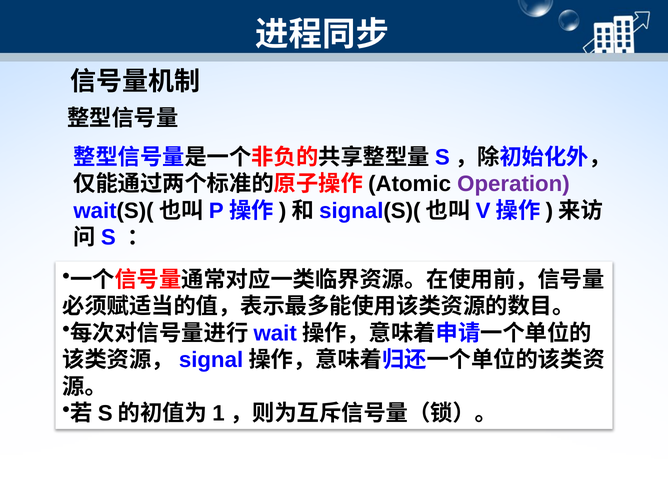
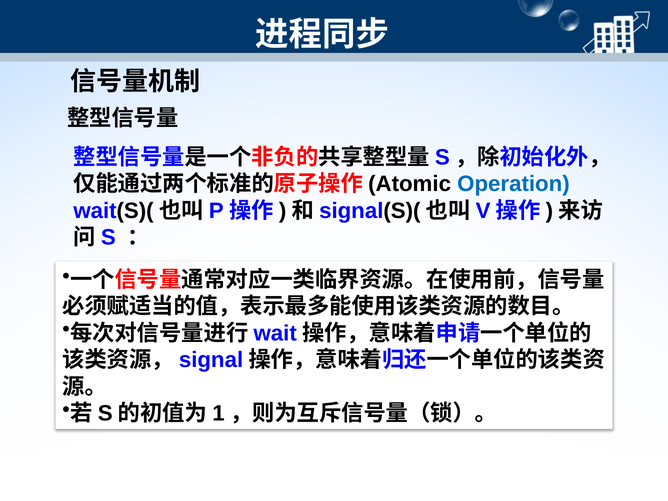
Operation colour: purple -> blue (513, 184)
